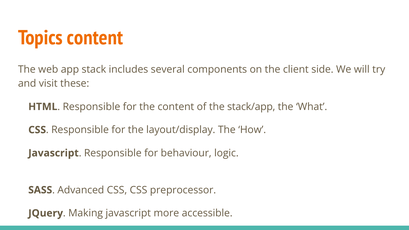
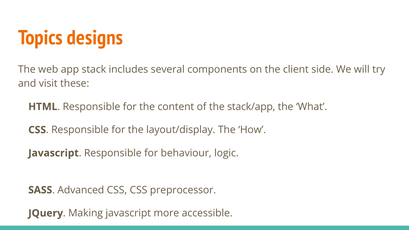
Topics content: content -> designs (95, 38)
